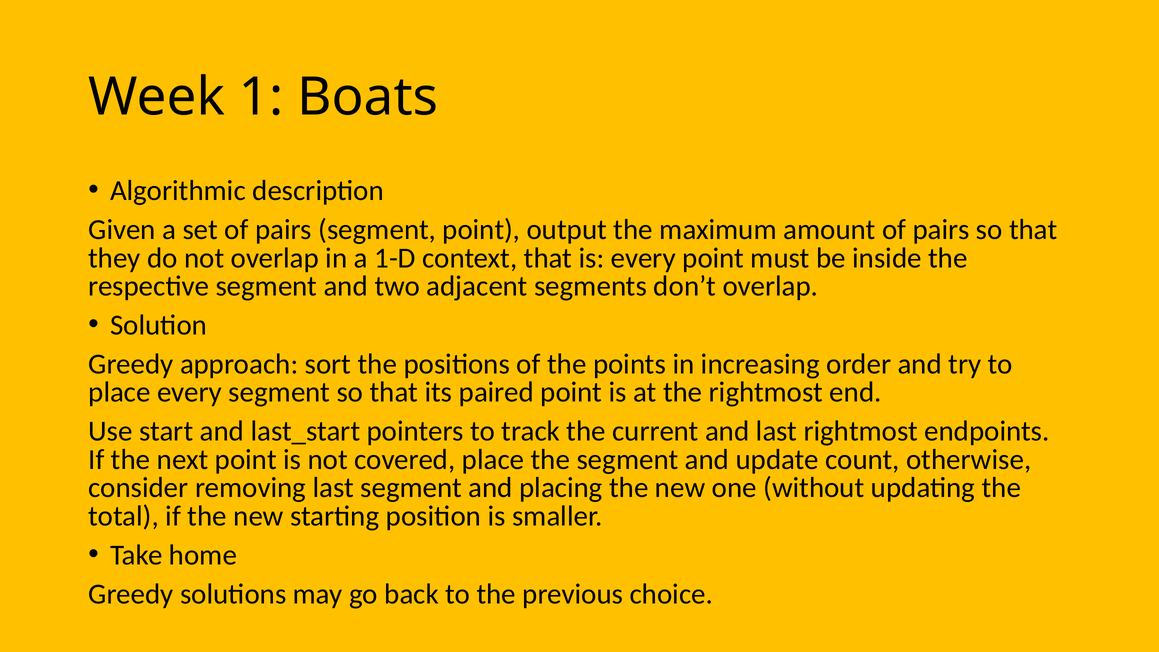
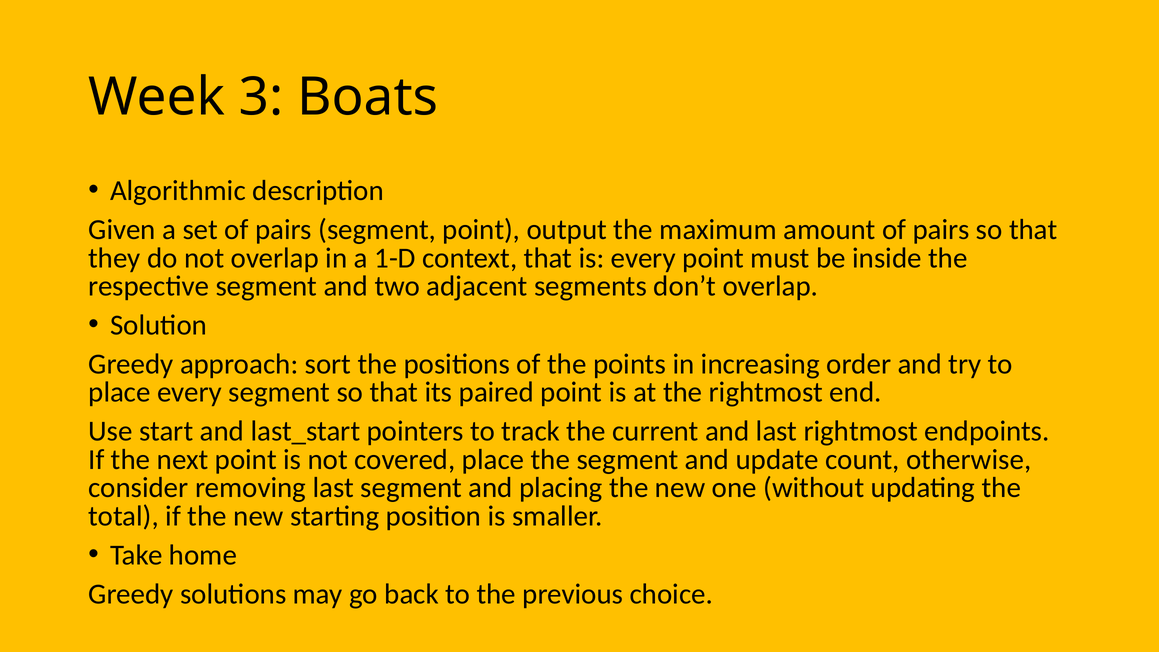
1: 1 -> 3 (261, 97)
